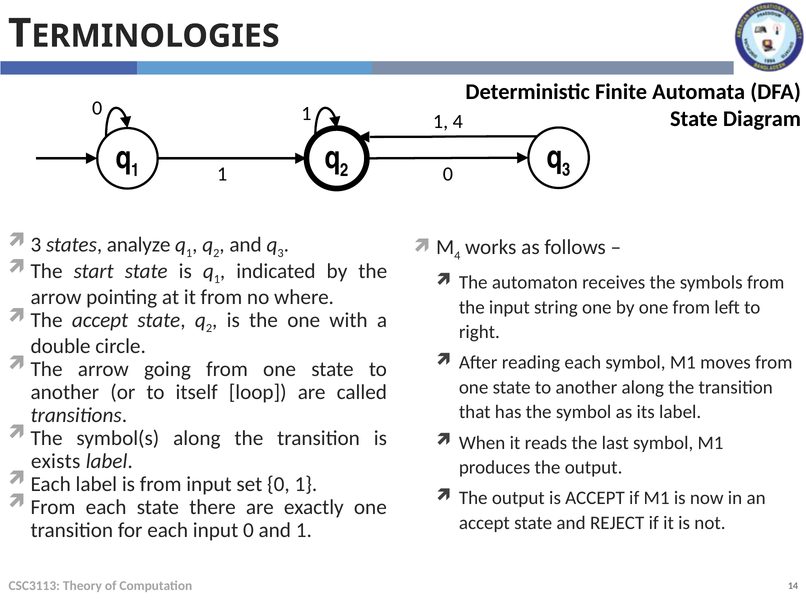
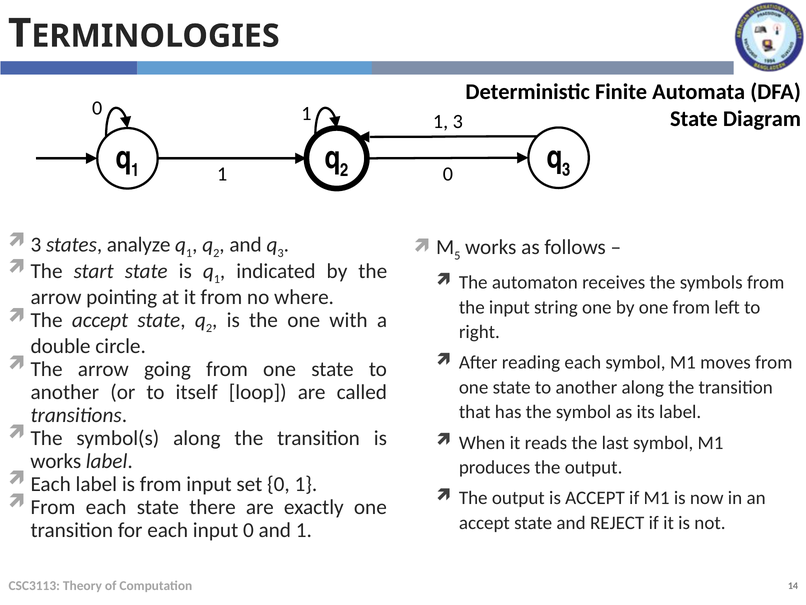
1 4: 4 -> 3 (458, 122)
4: 4 -> 5 (457, 255)
exists: exists -> works (56, 461)
